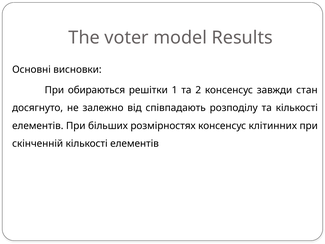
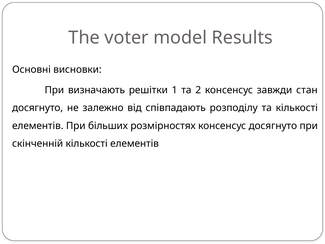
обираються: обираються -> визначають (97, 90)
консенсус клітинних: клітинних -> досягнуто (273, 126)
